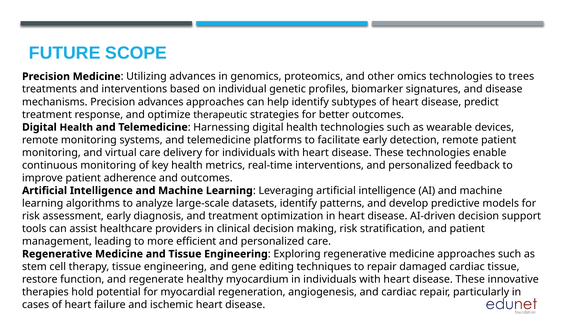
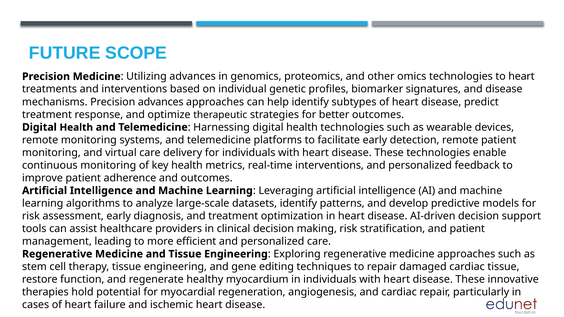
to trees: trees -> heart (521, 77)
